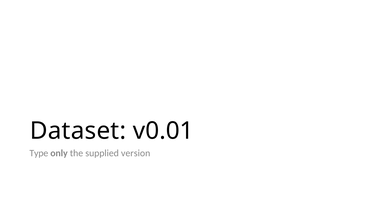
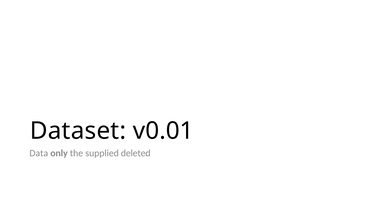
Type: Type -> Data (39, 153)
version: version -> deleted (136, 153)
